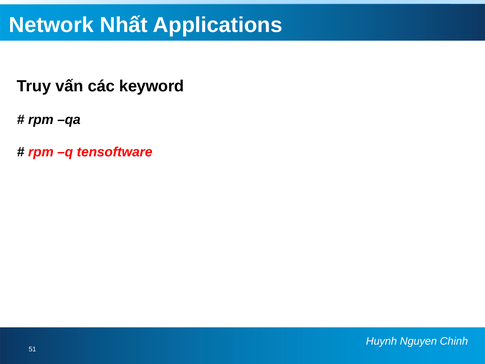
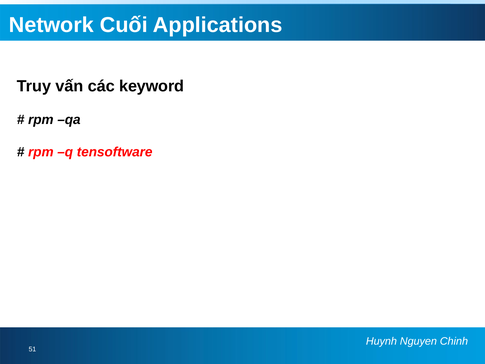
Nhất: Nhất -> Cuối (124, 25)
